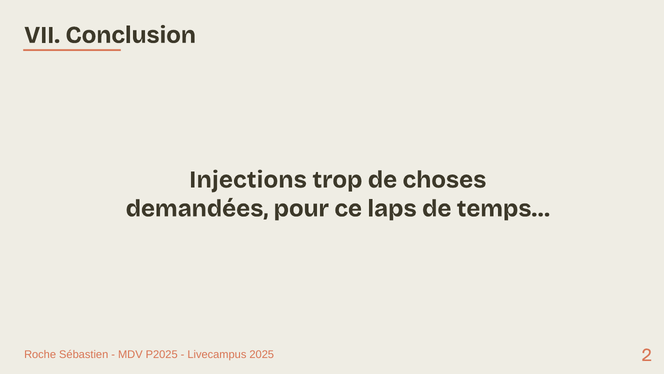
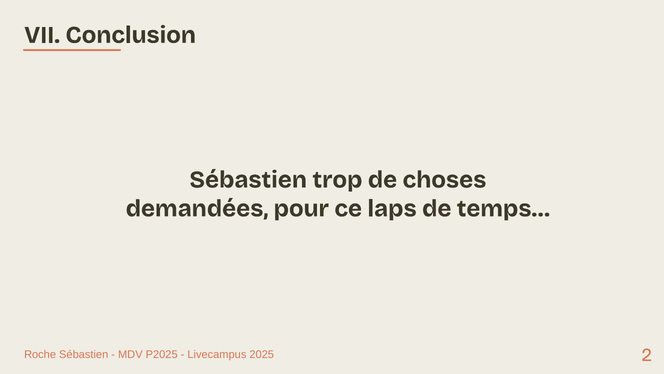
Injections: Injections -> Sébastien (248, 179)
